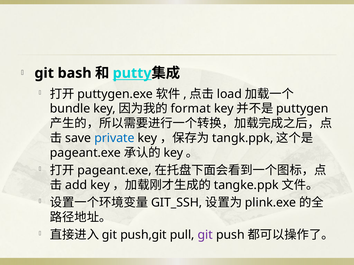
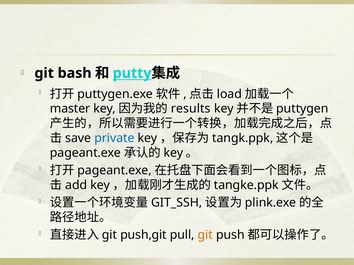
bundle: bundle -> master (70, 109)
format: format -> results (191, 109)
git colour: purple -> orange (205, 235)
